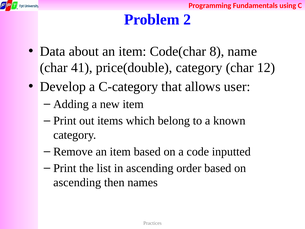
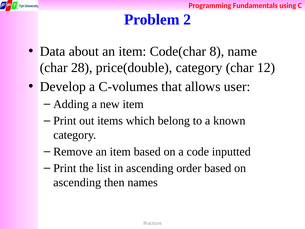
41: 41 -> 28 (82, 68)
C-category: C-category -> C-volumes (128, 87)
